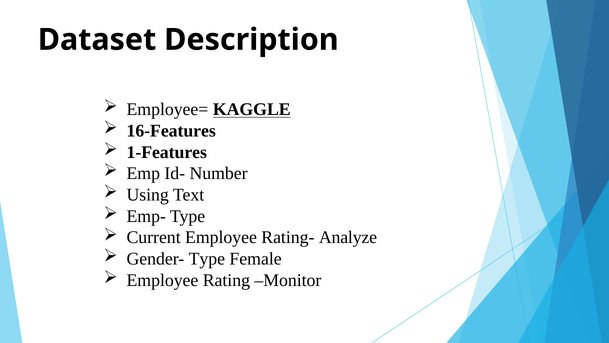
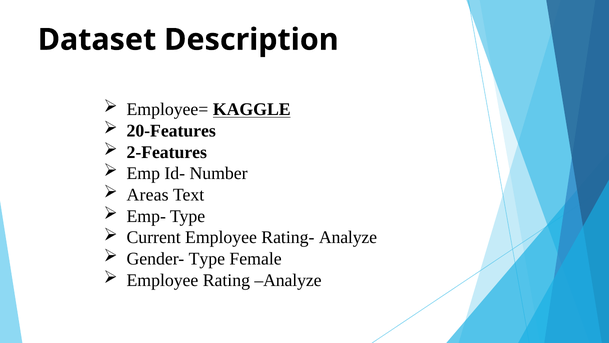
16-Features: 16-Features -> 20-Features (171, 131)
1-Features: 1-Features -> 2-Features (167, 152)
Using: Using -> Areas (148, 195)
Rating Monitor: Monitor -> Analyze (288, 280)
